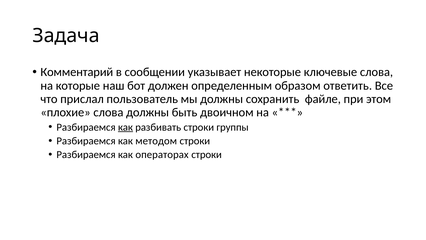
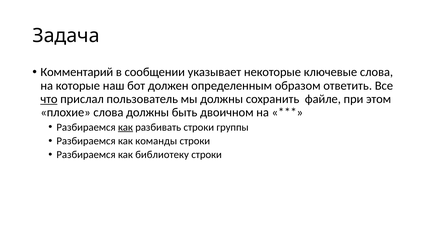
что underline: none -> present (49, 99)
методом: методом -> команды (156, 141)
операторах: операторах -> библиотеку (162, 154)
